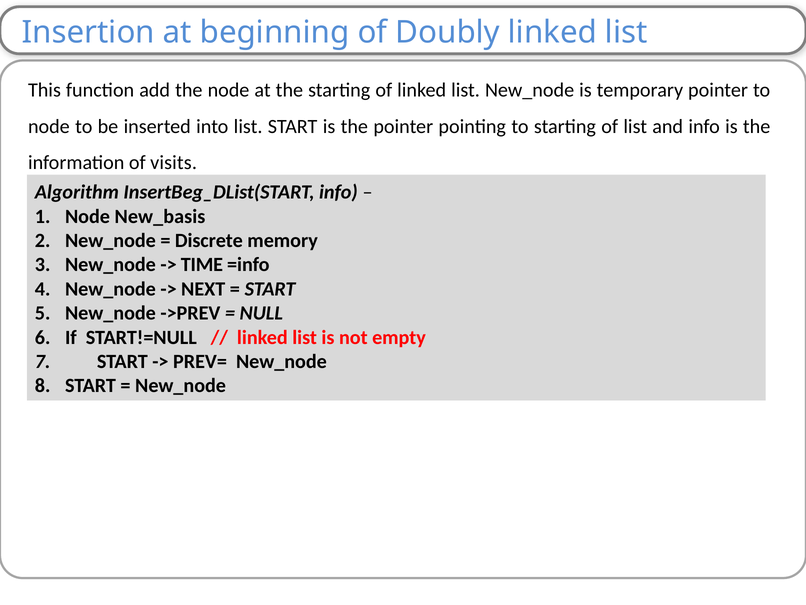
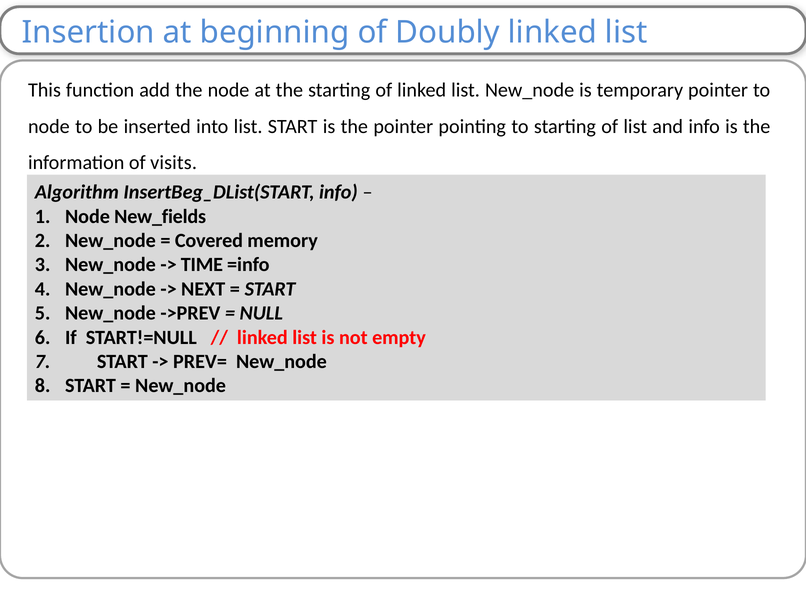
New_basis: New_basis -> New_fields (160, 216)
Discrete: Discrete -> Covered (209, 240)
